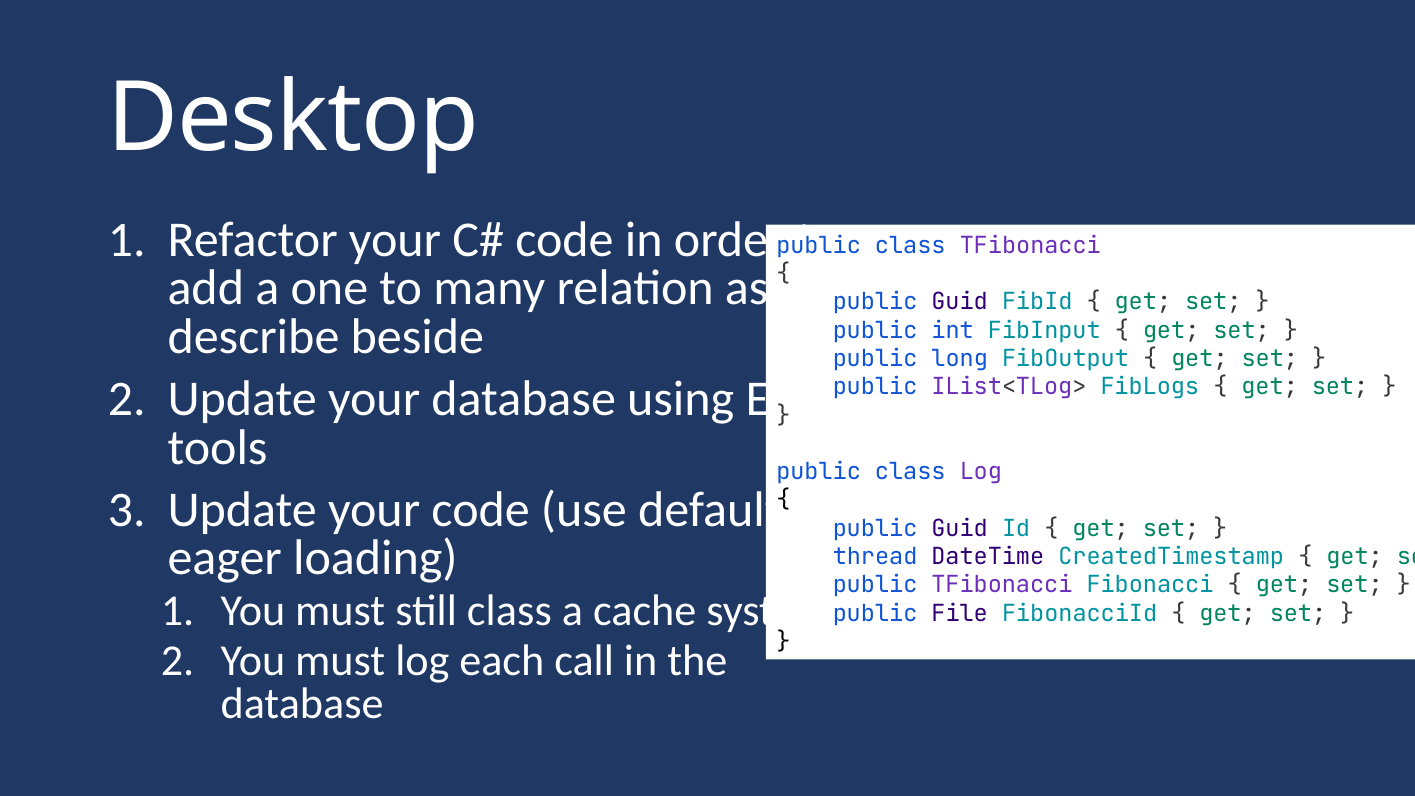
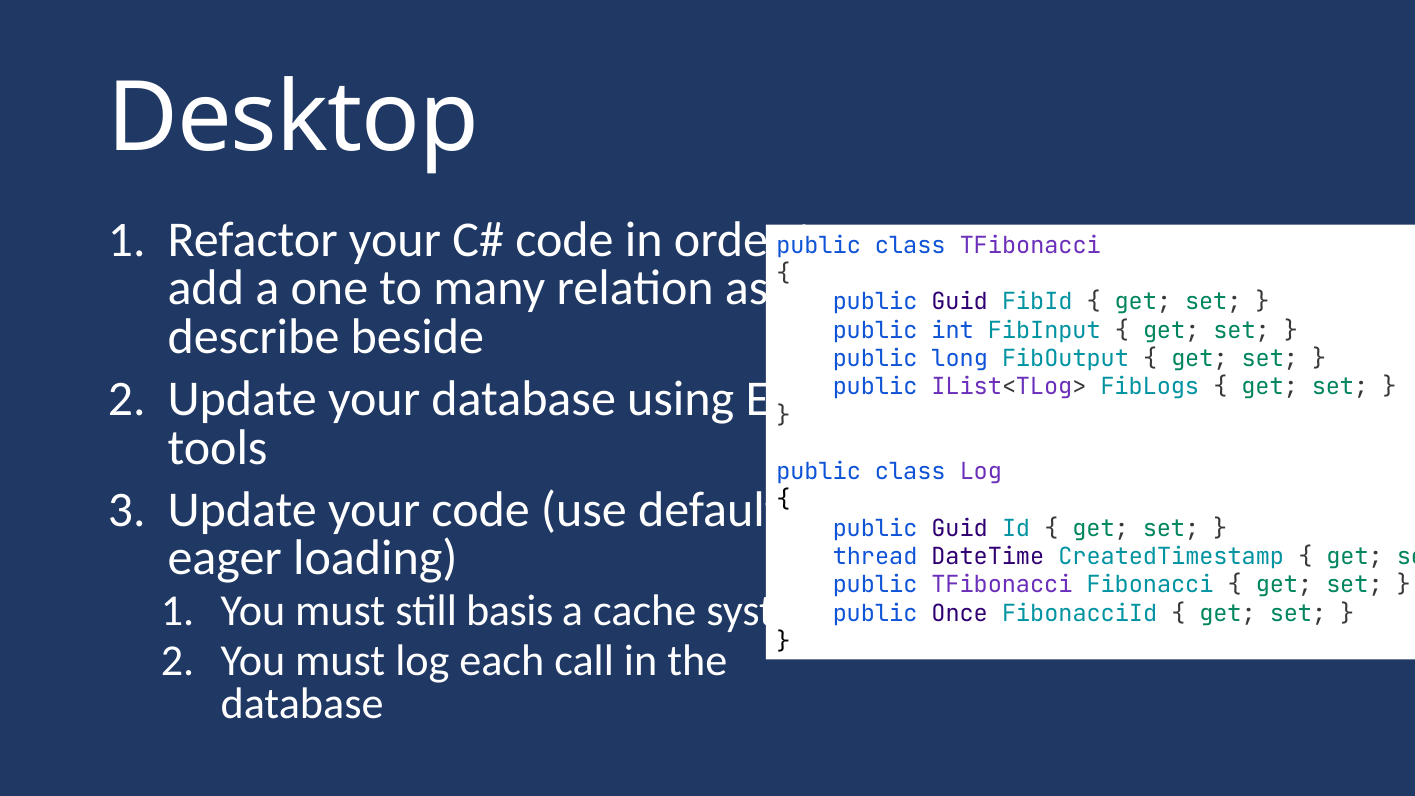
still class: class -> basis (510, 611)
File: File -> Once (960, 613)
